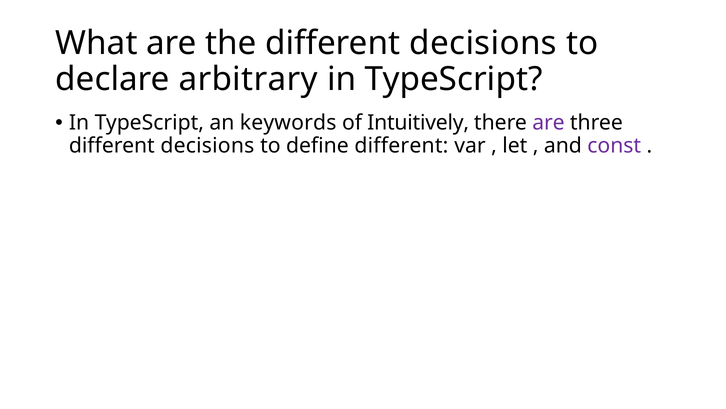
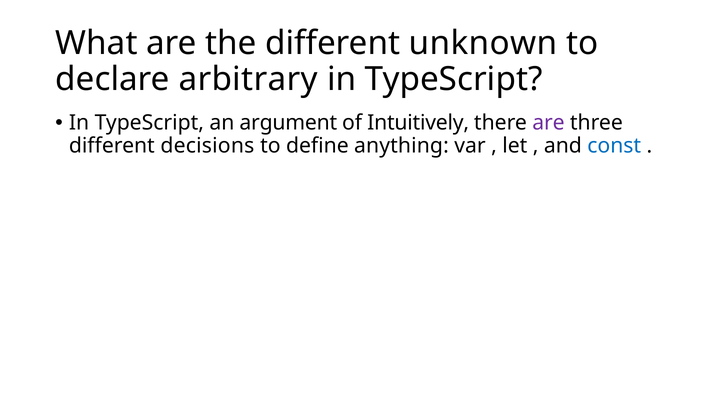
the different decisions: decisions -> unknown (483, 43)
keywords: keywords -> argument (288, 123)
define different: different -> anything (401, 146)
const colour: purple -> blue (614, 146)
